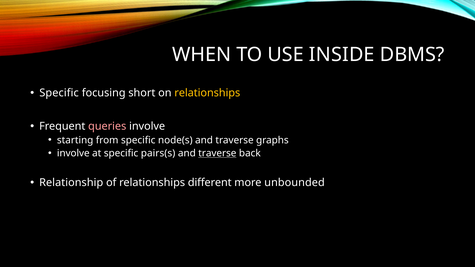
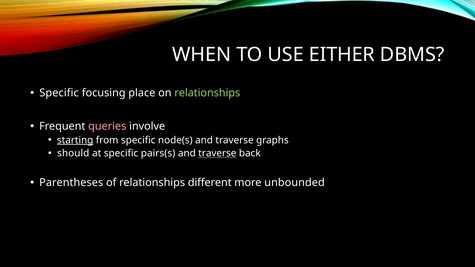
INSIDE: INSIDE -> EITHER (342, 55)
short: short -> place (142, 93)
relationships colour: yellow -> light green (207, 93)
starting underline: none -> present (75, 140)
involve: involve -> should (73, 153)
Relationship: Relationship -> Parentheses (71, 183)
